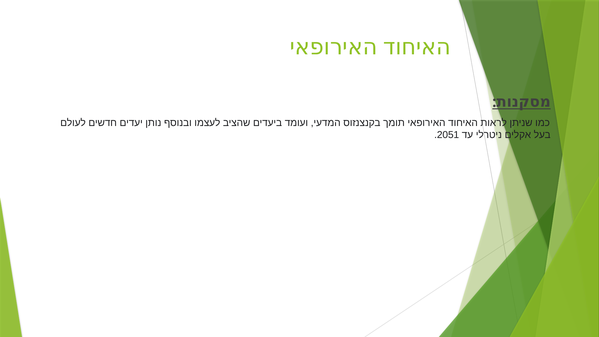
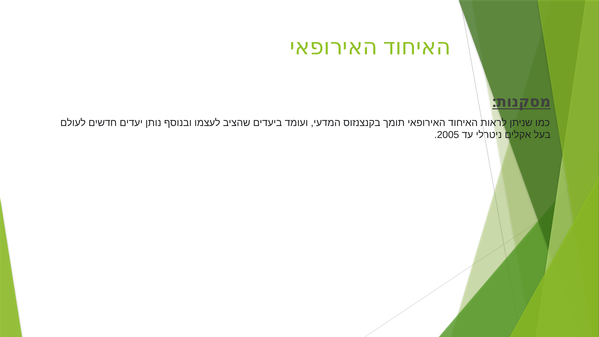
2051: 2051 -> 2005 (448, 135)
